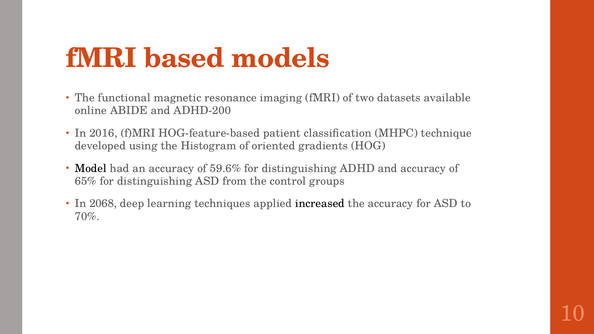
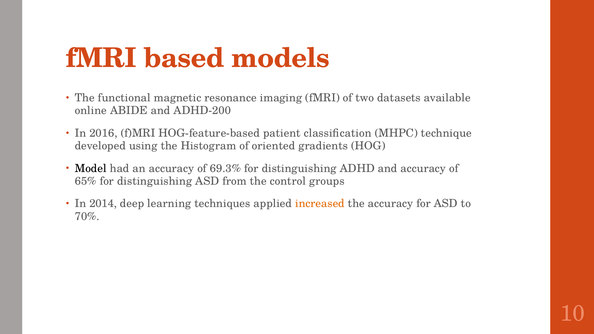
59.6%: 59.6% -> 69.3% (226, 168)
2068: 2068 -> 2014 (103, 204)
increased colour: black -> orange (320, 204)
